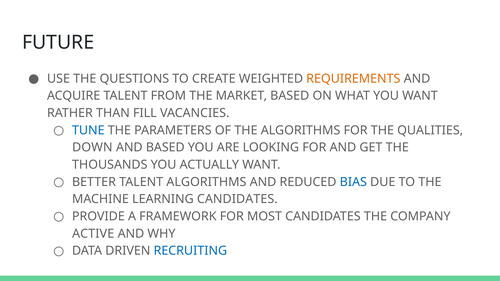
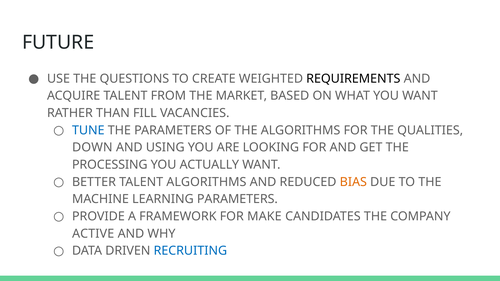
REQUIREMENTS colour: orange -> black (353, 79)
AND BASED: BASED -> USING (165, 148)
THOUSANDS: THOUSANDS -> PROCESSING (110, 165)
BIAS colour: blue -> orange (353, 182)
LEARNING CANDIDATES: CANDIDATES -> PARAMETERS (237, 199)
MOST: MOST -> MAKE (264, 217)
